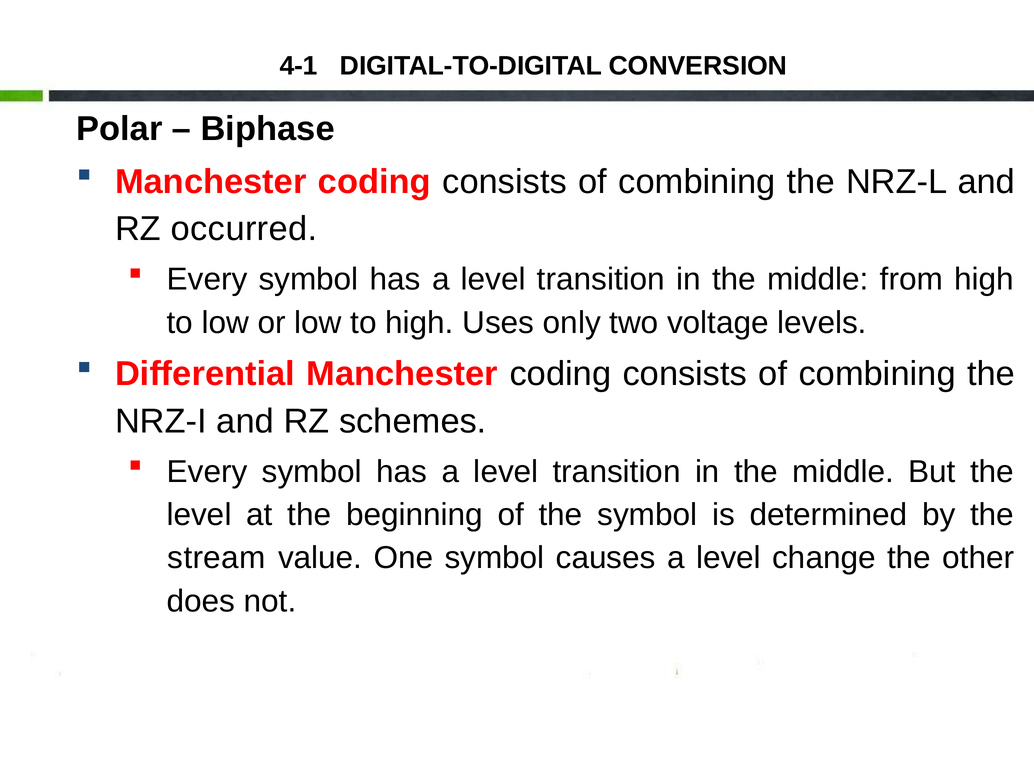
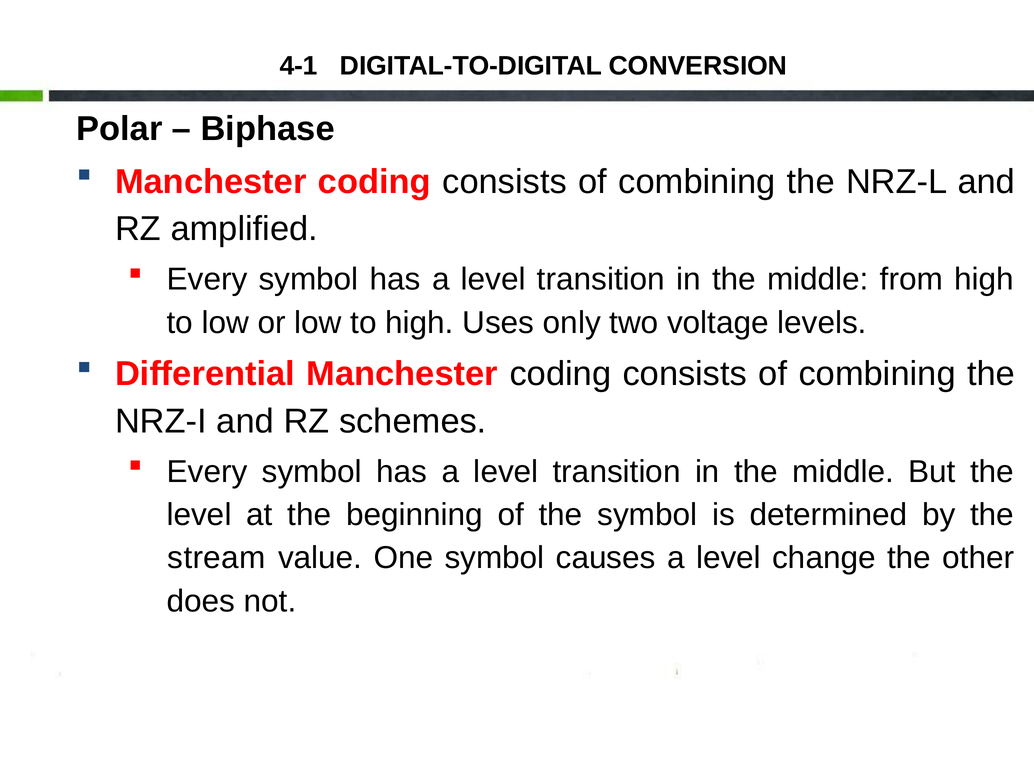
occurred: occurred -> amplified (244, 229)
